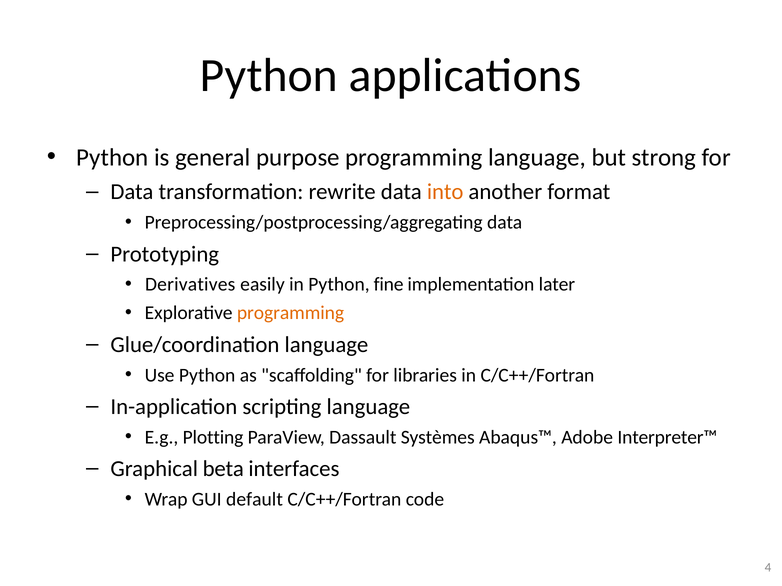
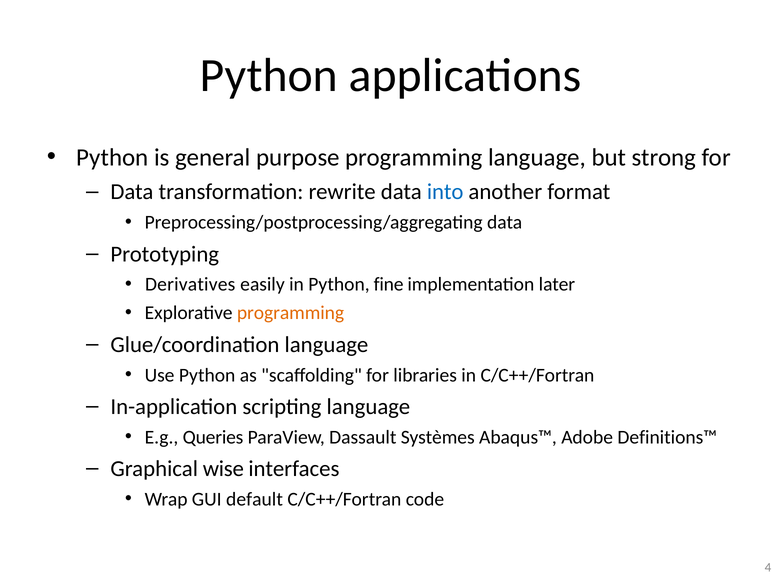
into colour: orange -> blue (445, 192)
Plotting: Plotting -> Queries (213, 438)
Interpreter™: Interpreter™ -> Definitions™ (667, 438)
beta: beta -> wise (223, 469)
